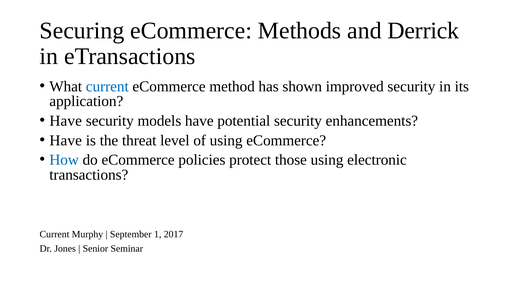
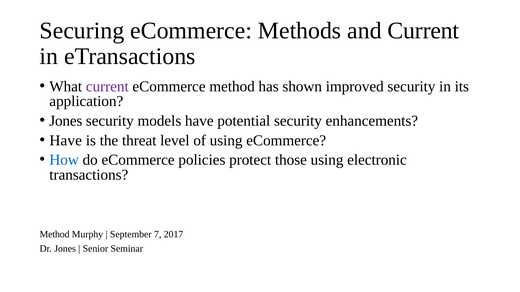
and Derrick: Derrick -> Current (423, 31)
current colour: blue -> purple (107, 87)
Have: Have -> Jones (66, 121)
Current: Current -> Method (55, 235)
1: 1 -> 7 (158, 235)
